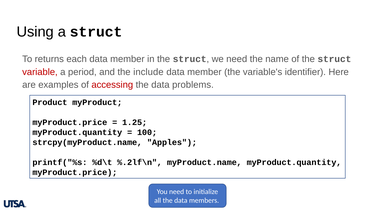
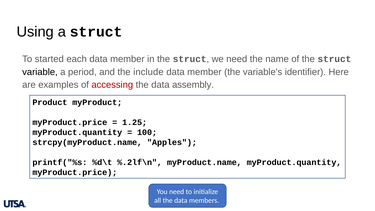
returns: returns -> started (49, 59)
variable colour: red -> black (40, 72)
problems: problems -> assembly (193, 85)
